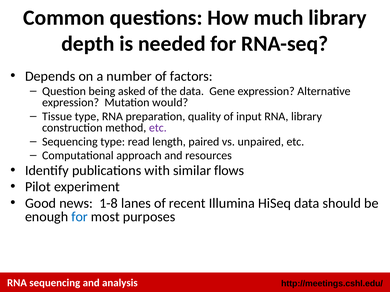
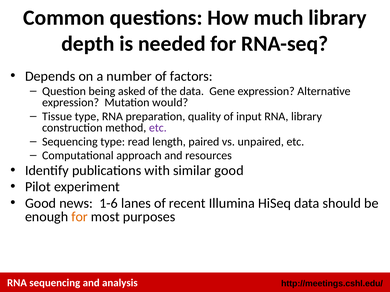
similar flows: flows -> good (229, 171)
1-8: 1-8 -> 1-6 (109, 203)
for colour: blue -> orange (80, 217)
